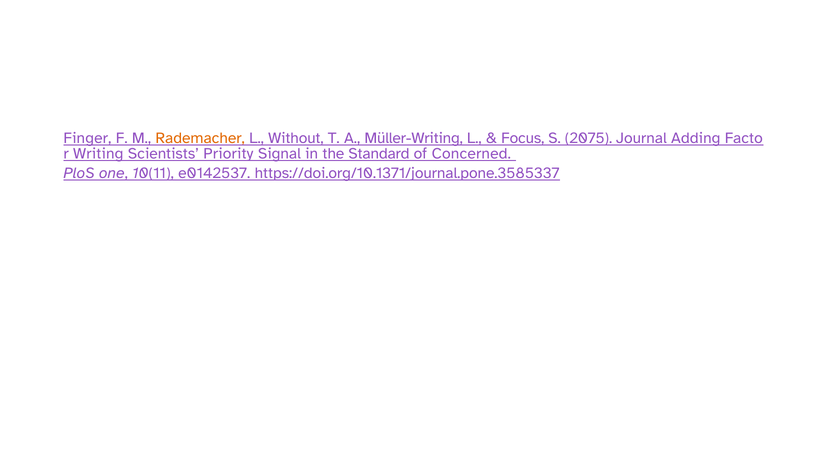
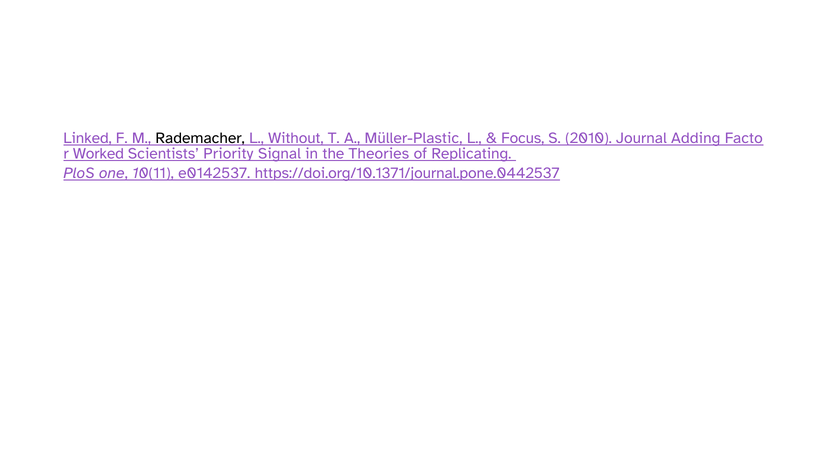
Finger: Finger -> Linked (88, 138)
Rademacher colour: orange -> black (200, 138)
Müller-Writing: Müller-Writing -> Müller-Plastic (414, 138)
2075: 2075 -> 2010 (589, 138)
Writing: Writing -> Worked (98, 154)
Standard: Standard -> Theories (379, 154)
Concerned: Concerned -> Replicating (471, 154)
https://doi.org/10.1371/journal.pone.3585337: https://doi.org/10.1371/journal.pone.3585337 -> https://doi.org/10.1371/journal.pone.0442537 (407, 173)
